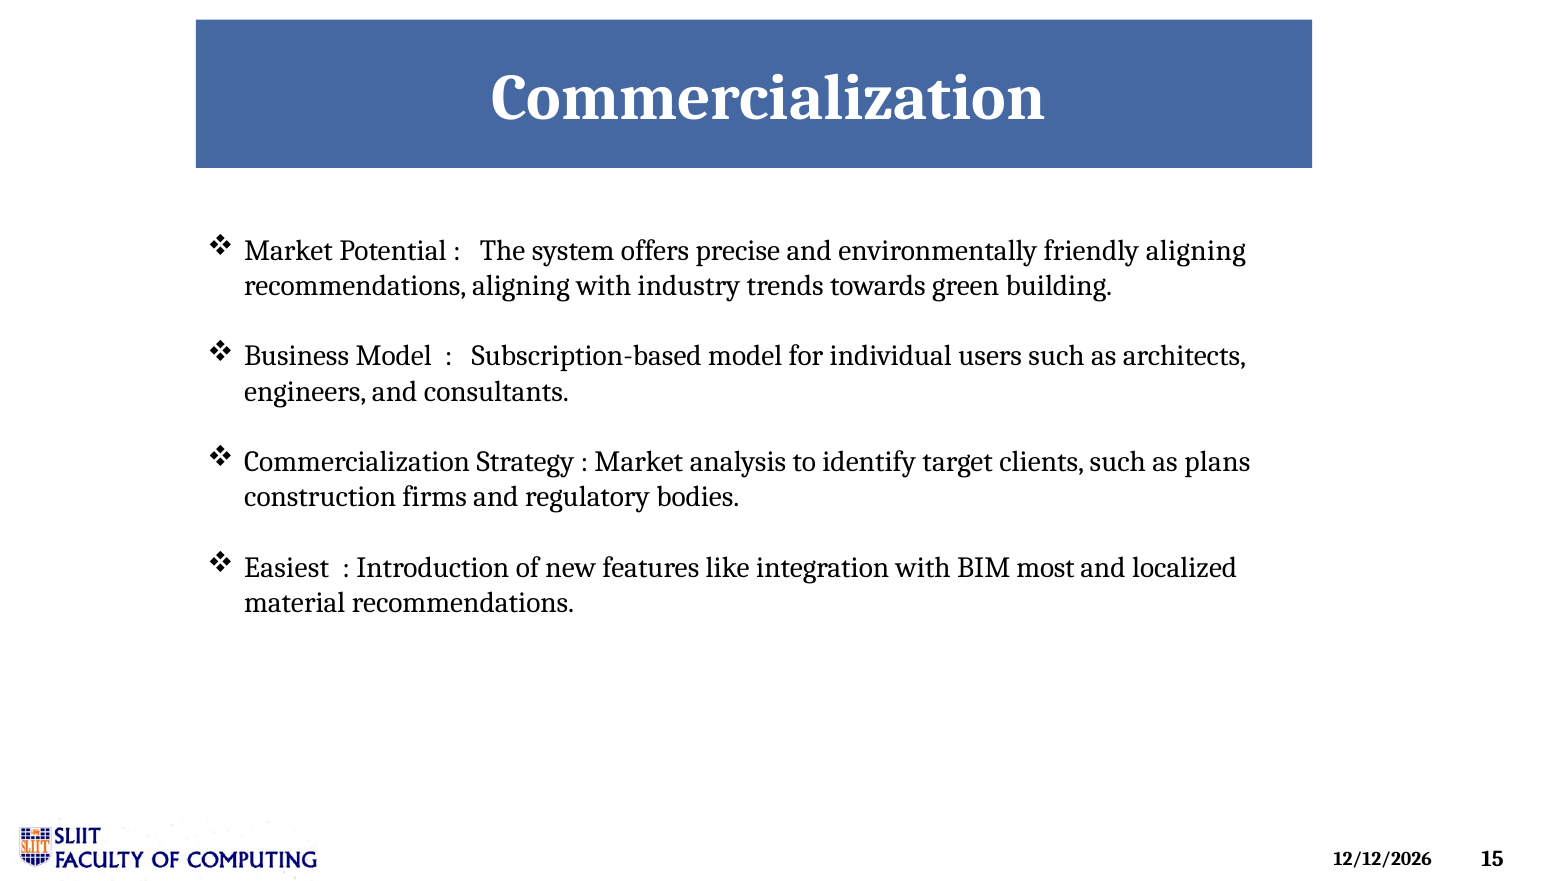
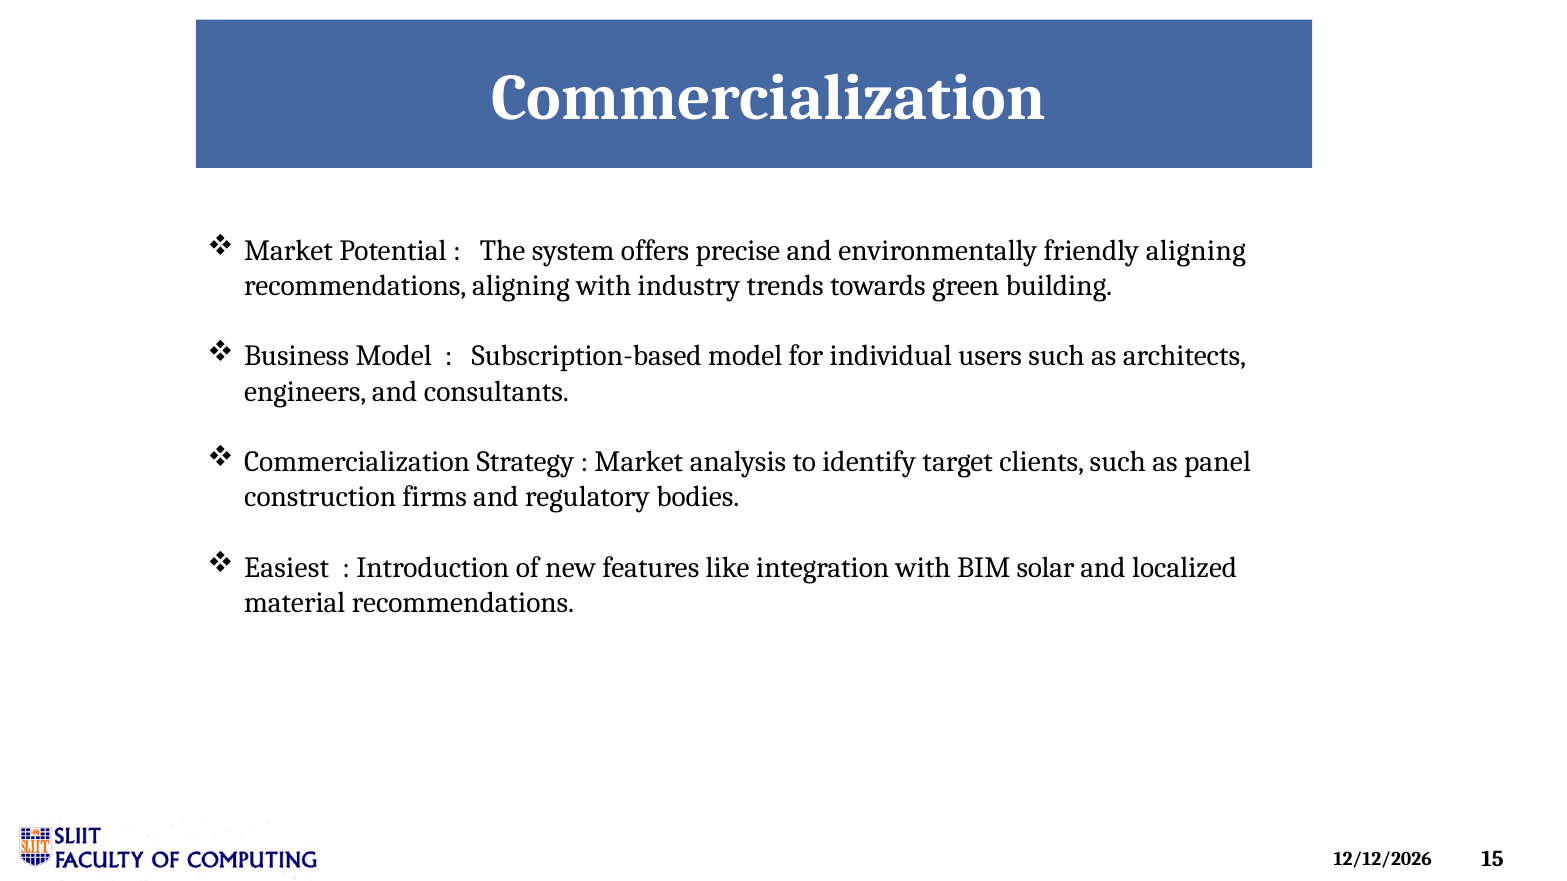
plans: plans -> panel (1218, 462)
most: most -> solar (1045, 568)
